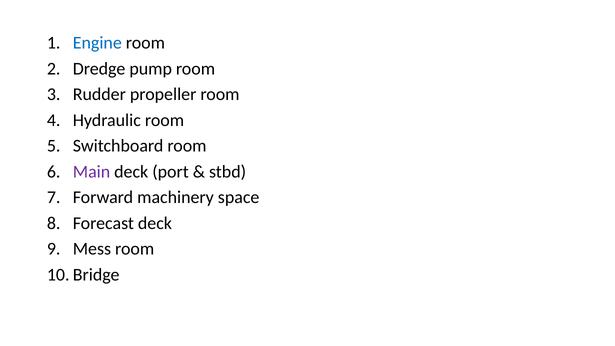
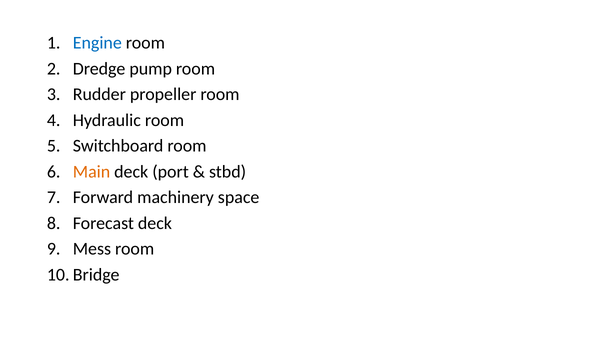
Main colour: purple -> orange (92, 172)
